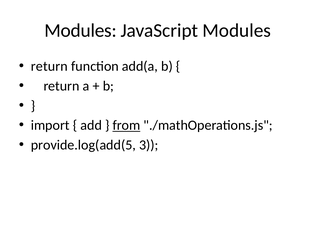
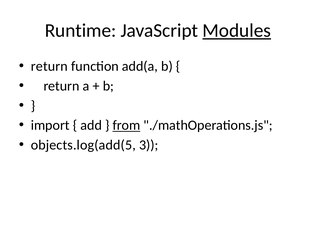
Modules: Modules -> Runtime (80, 31)
Modules underline: none -> present (237, 31)
provide.log(add(5: provide.log(add(5 -> objects.log(add(5 (83, 145)
